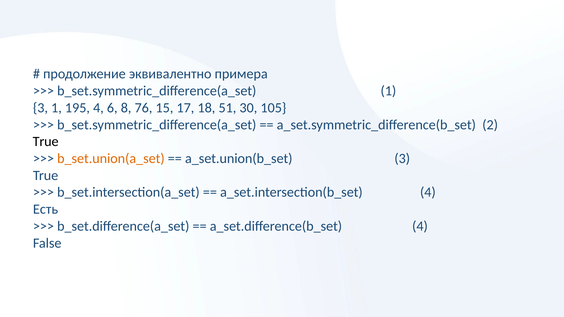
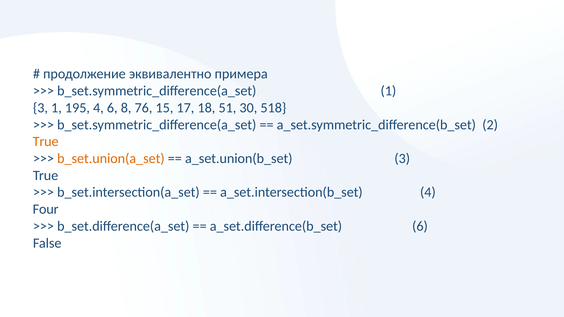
105: 105 -> 518 (273, 108)
True colour: black -> orange (46, 142)
Есть: Есть -> Four (46, 209)
a_set.difference(b_set 4: 4 -> 6 (420, 226)
